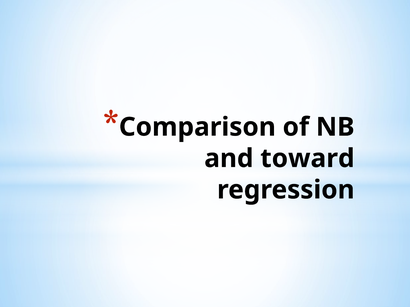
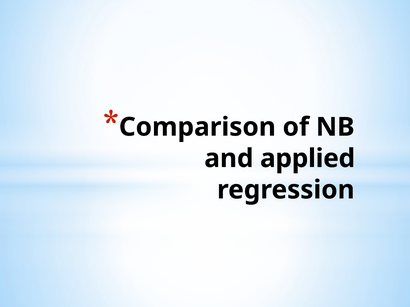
toward: toward -> applied (308, 159)
